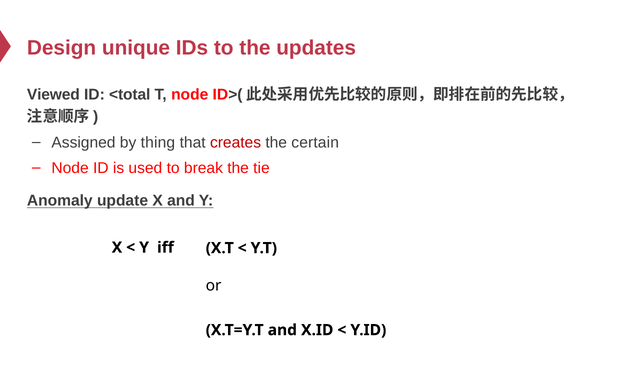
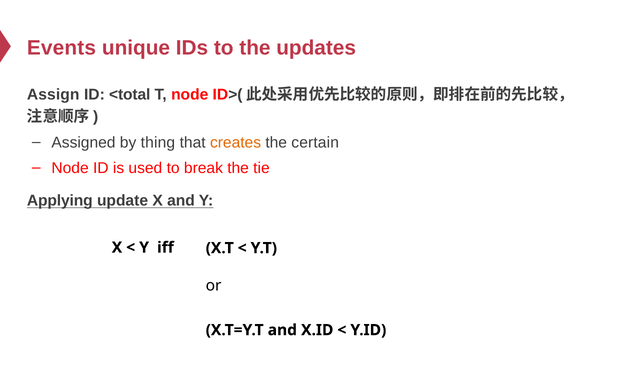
Design: Design -> Events (61, 48)
Viewed: Viewed -> Assign (53, 94)
creates colour: red -> orange (236, 142)
Anomaly: Anomaly -> Applying (60, 201)
